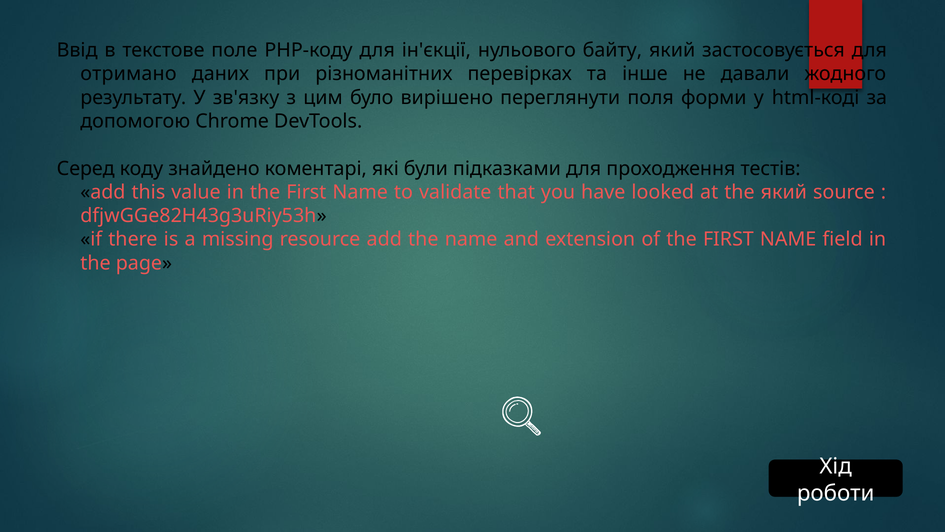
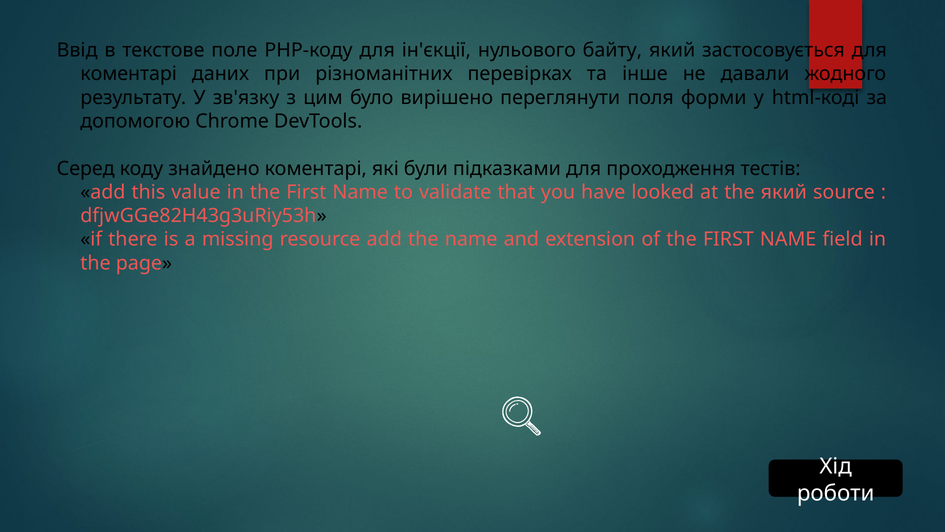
отримано: отримано -> коментарі (129, 74)
